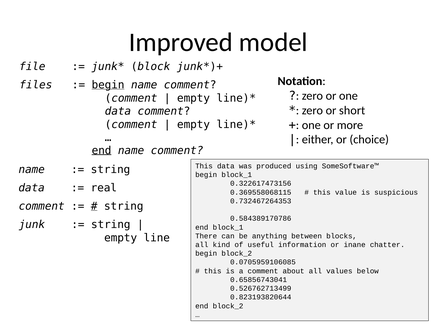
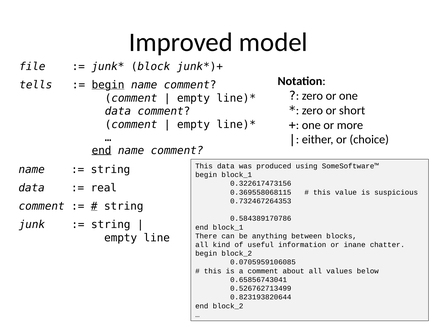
files: files -> tells (36, 85)
